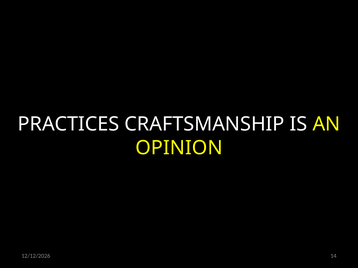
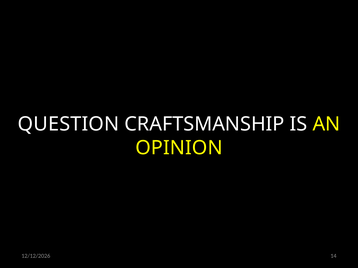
PRACTICES: PRACTICES -> QUESTION (68, 124)
